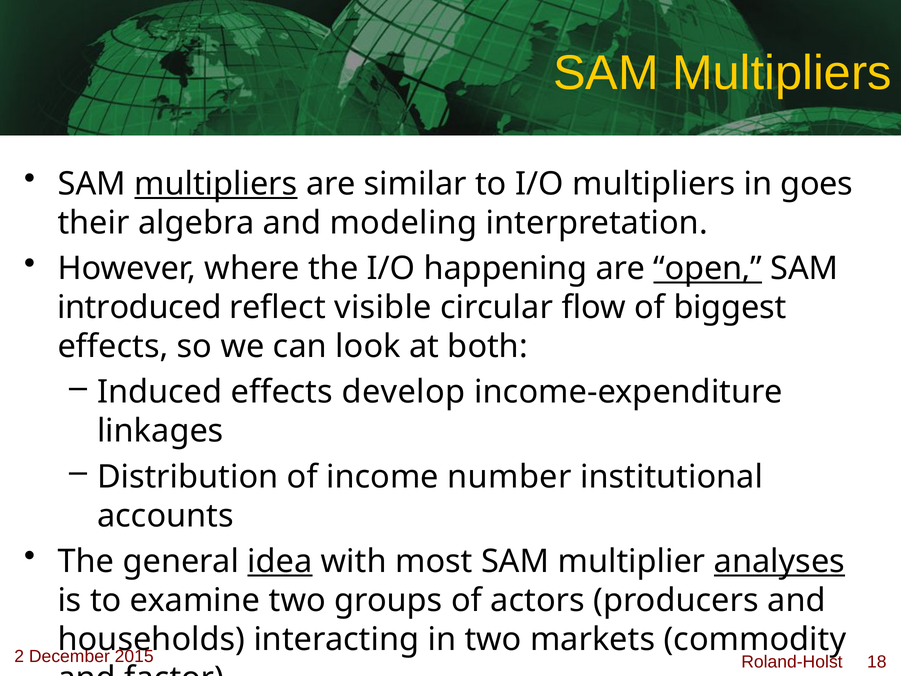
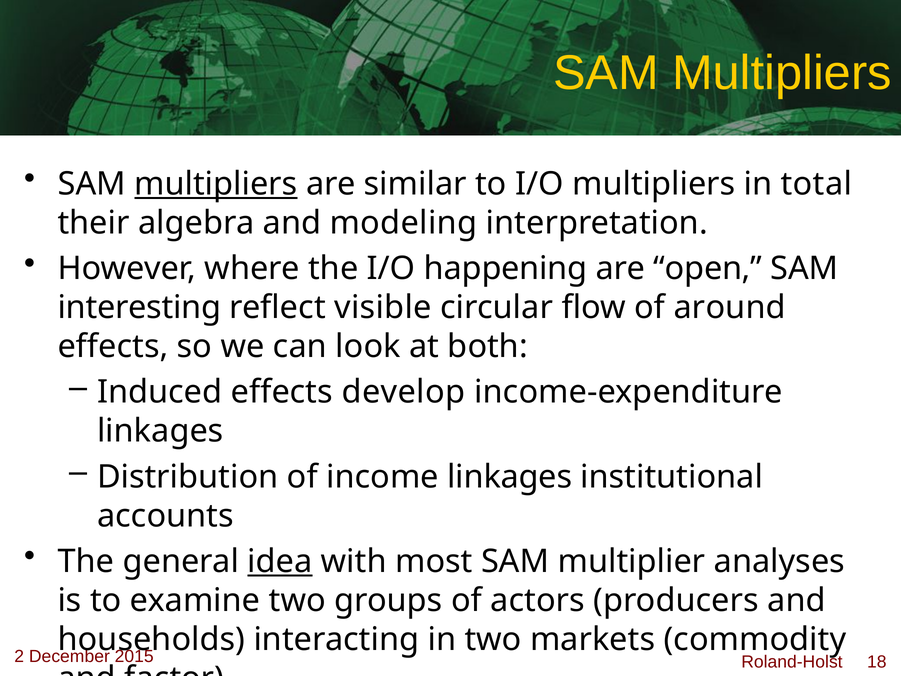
goes: goes -> total (816, 184)
open underline: present -> none (708, 269)
introduced: introduced -> interesting (139, 308)
biggest: biggest -> around (730, 308)
income number: number -> linkages (510, 477)
analyses underline: present -> none (779, 561)
